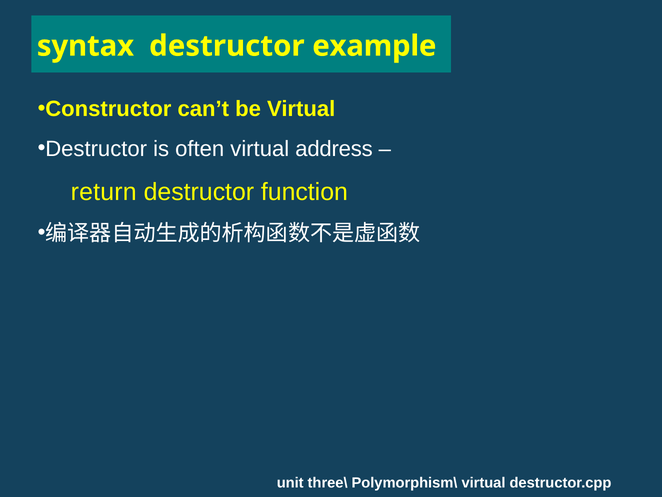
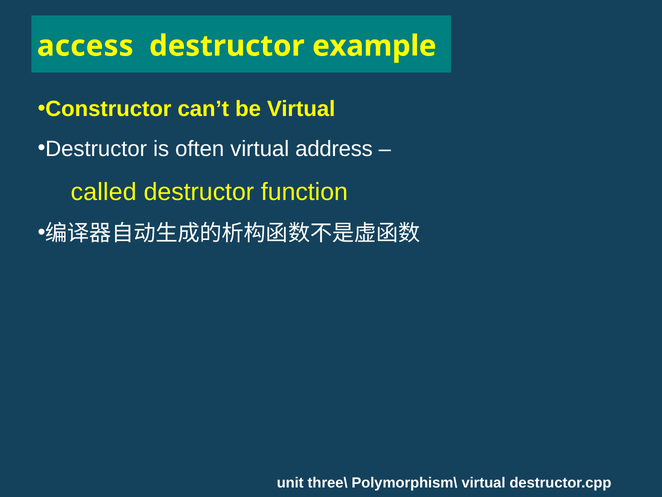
syntax: syntax -> access (85, 46)
return: return -> called (104, 192)
